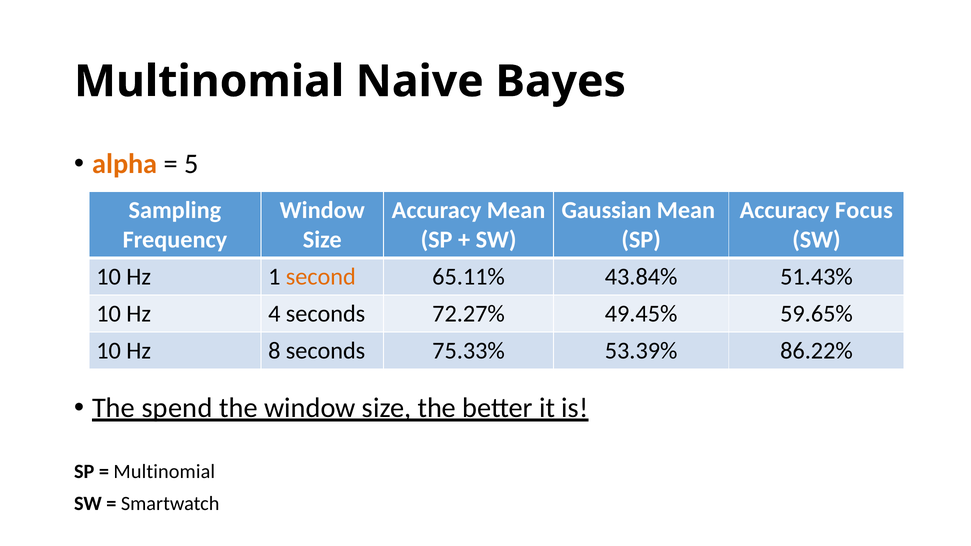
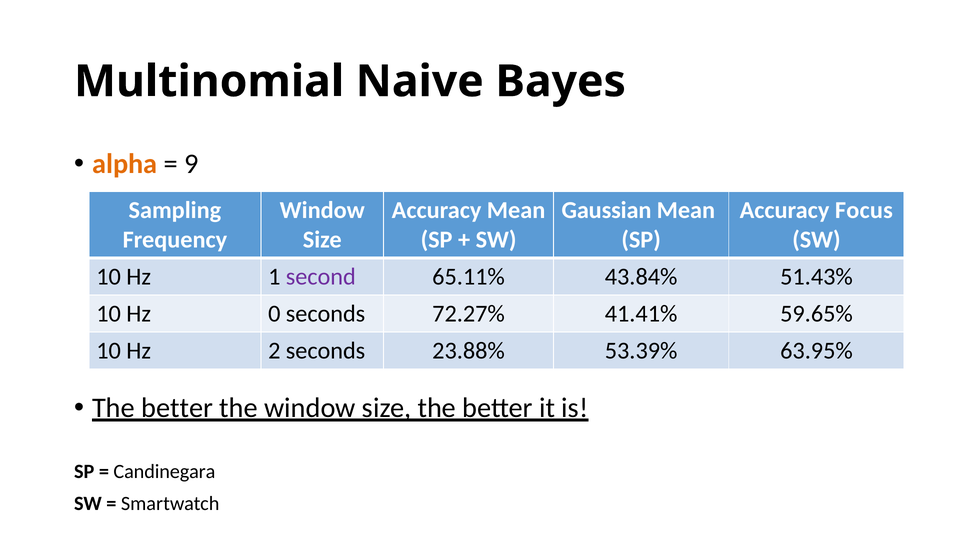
5: 5 -> 9 (191, 164)
second colour: orange -> purple (321, 277)
4: 4 -> 0 (274, 314)
49.45%: 49.45% -> 41.41% (641, 314)
8: 8 -> 2 (274, 351)
75.33%: 75.33% -> 23.88% (469, 351)
86.22%: 86.22% -> 63.95% (816, 351)
spend: spend -> better (177, 408)
Multinomial: Multinomial -> Candinegara (164, 472)
